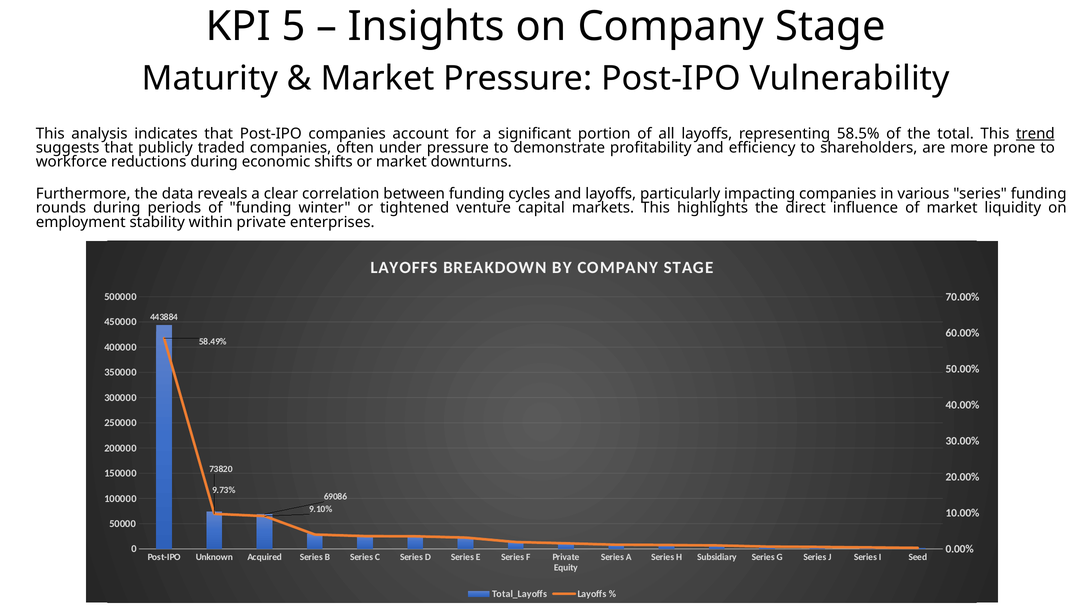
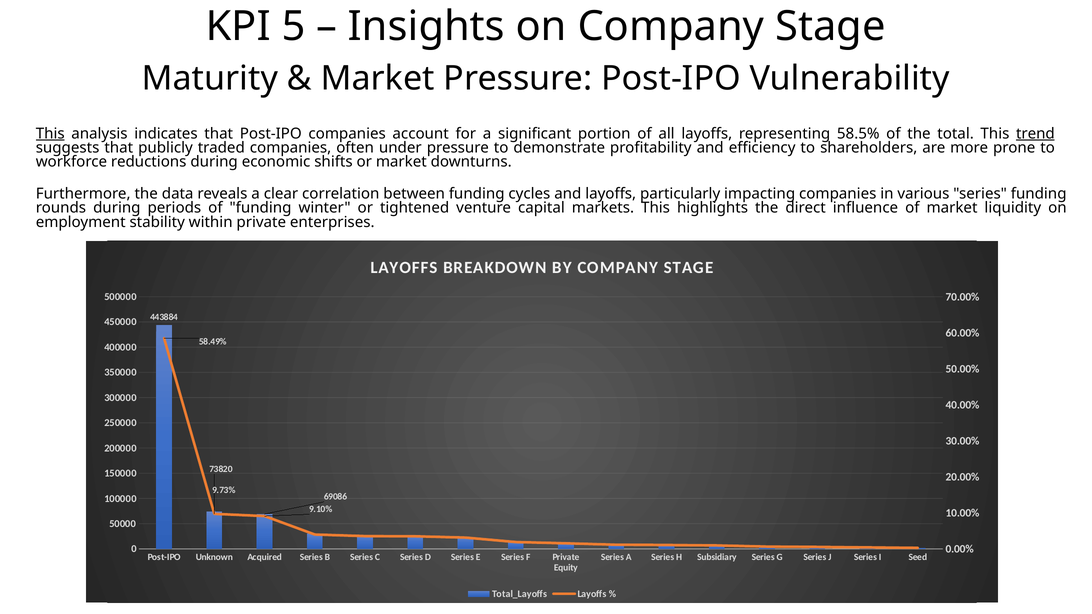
This underline: none -> present (50, 134)
